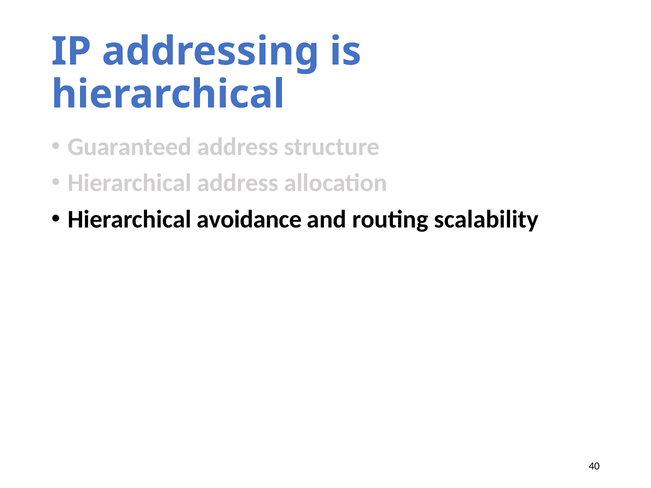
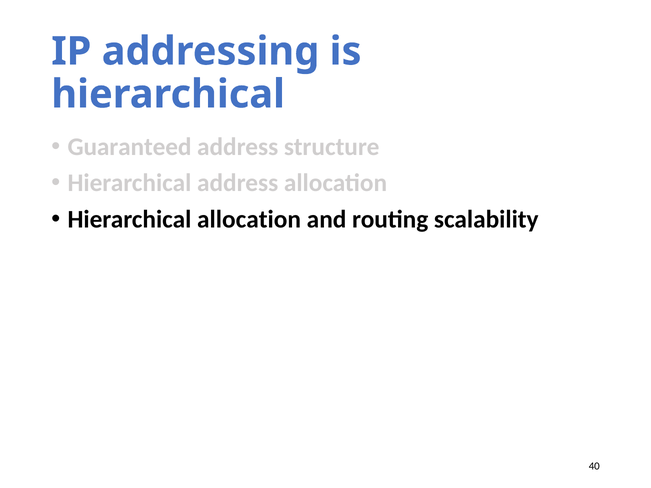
Hierarchical avoidance: avoidance -> allocation (249, 220)
